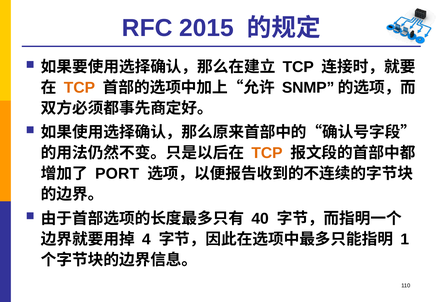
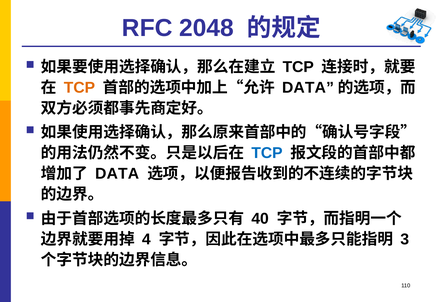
2015: 2015 -> 2048 (207, 28)
SNMP: SNMP -> DATA (308, 88)
TCP colour: orange -> blue (267, 153)
PORT: PORT -> DATA (117, 174)
1: 1 -> 3 (405, 239)
